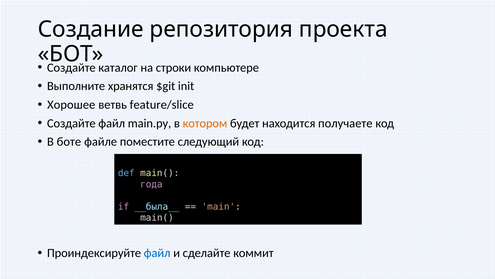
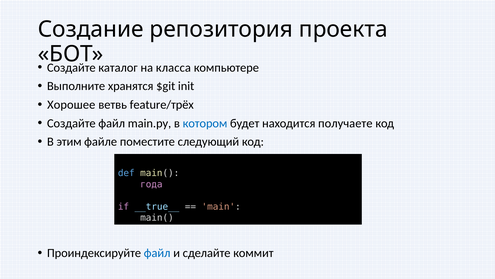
строки: строки -> класса (173, 67)
feature/slice: feature/slice -> feature/трёх (162, 105)
котором colour: orange -> blue (205, 123)
боте: боте -> этим (69, 142)
__была__: __была__ -> __true__ (157, 206)
